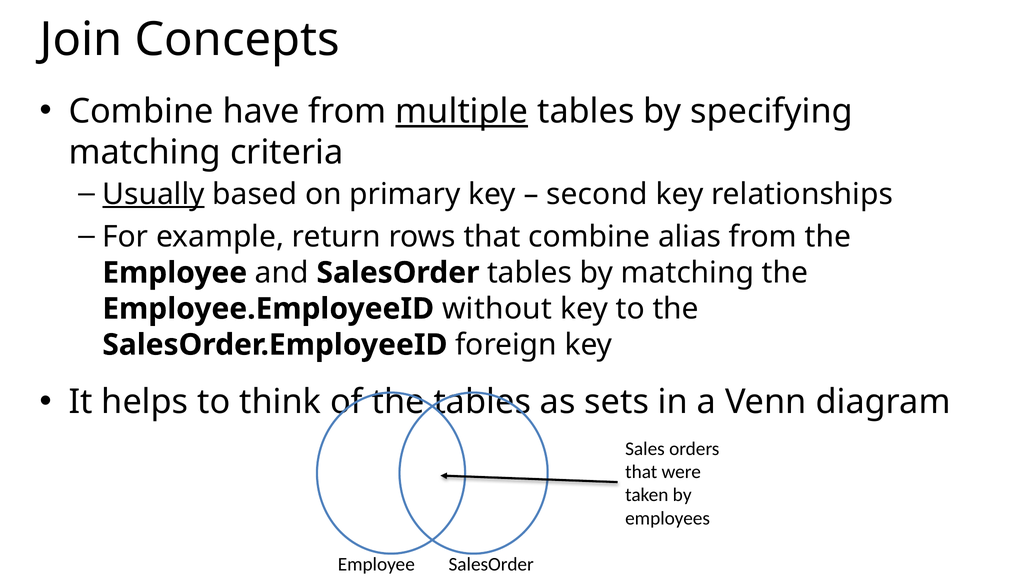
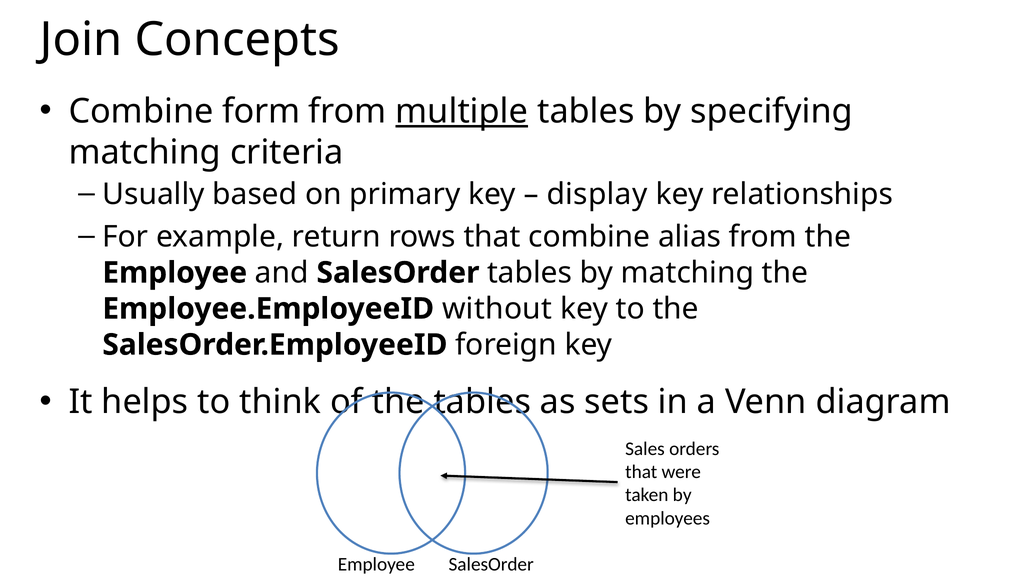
have: have -> form (261, 111)
Usually underline: present -> none (153, 194)
second: second -> display (597, 194)
